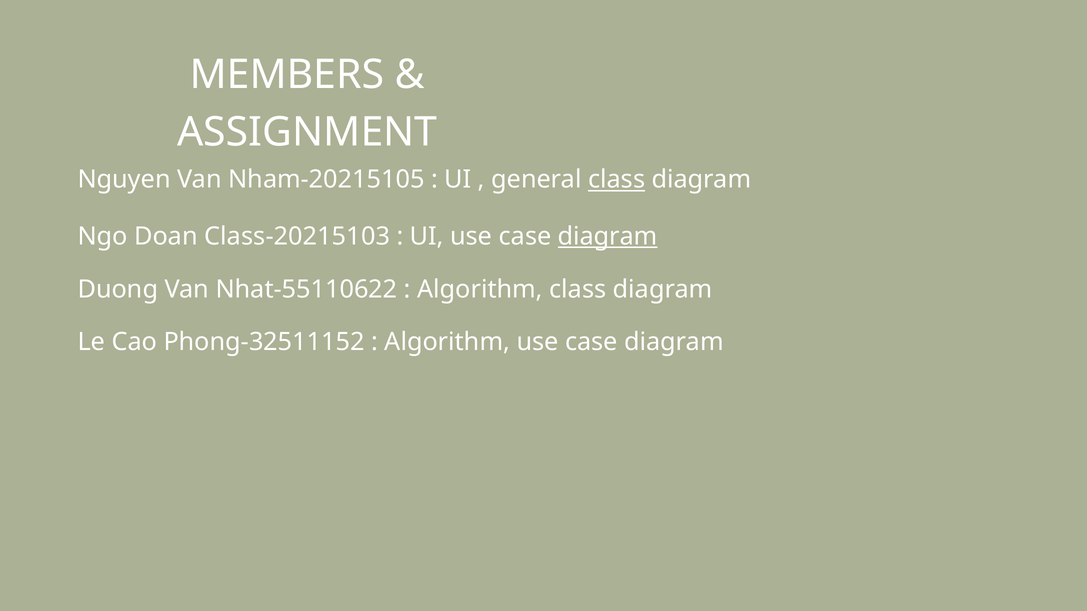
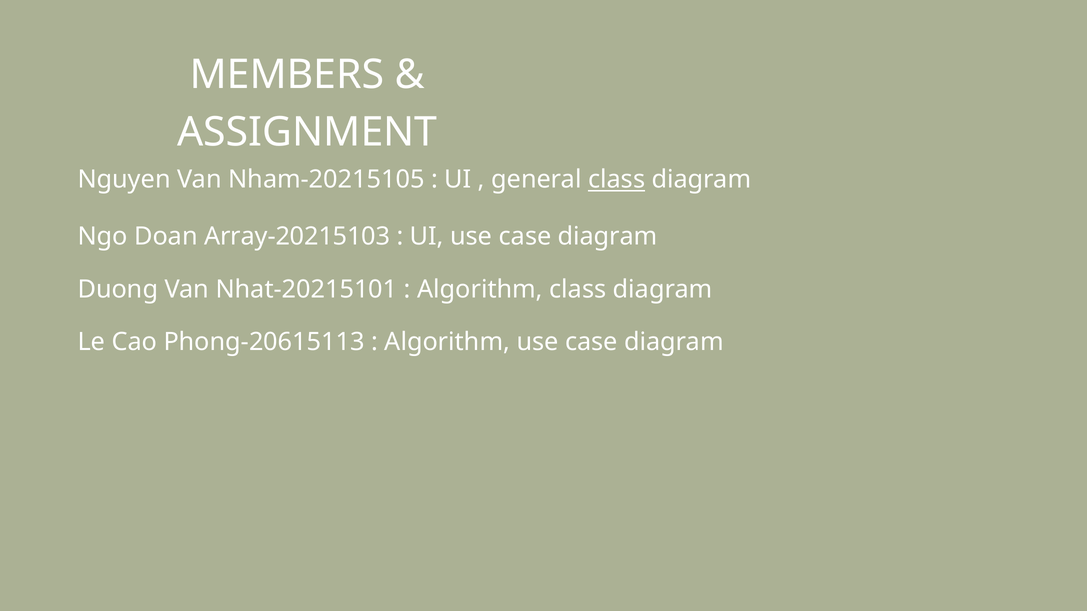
Class-20215103: Class-20215103 -> Array-20215103 (297, 237)
diagram underline: present -> none (608, 237)
Nhat-55110622: Nhat-55110622 -> Nhat-20215101 (306, 290)
Phong-32511152: Phong-32511152 -> Phong-20615113 (264, 342)
